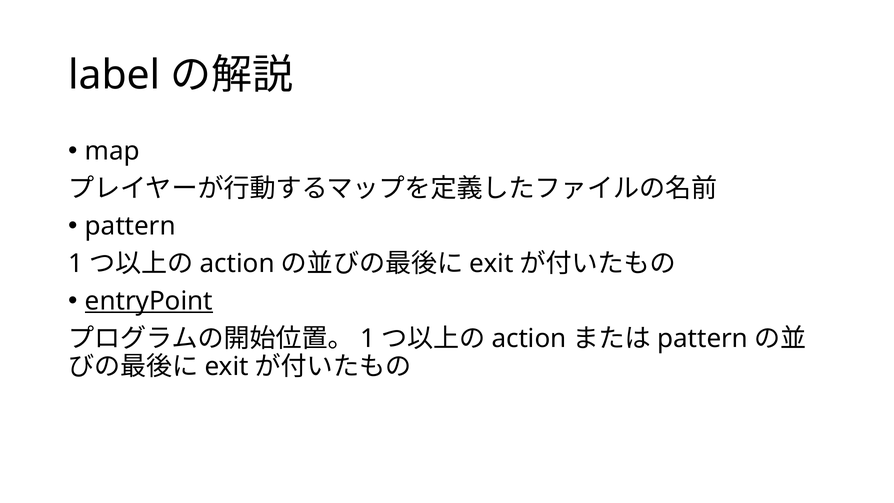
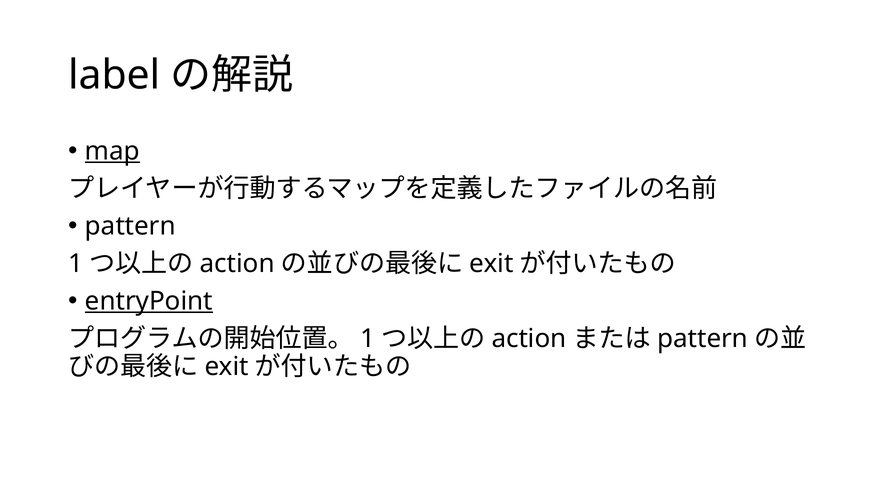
map underline: none -> present (112, 151)
